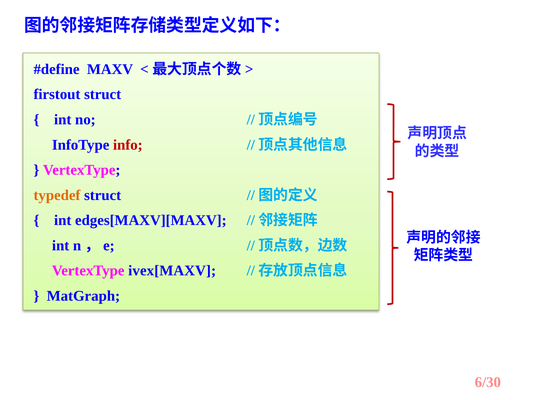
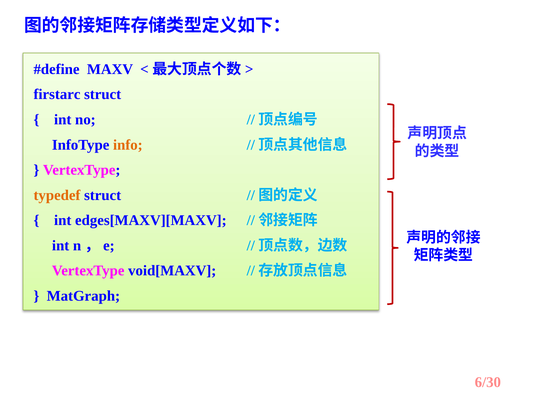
firstout: firstout -> firstarc (57, 94)
info colour: red -> orange (128, 145)
ivex[MAXV: ivex[MAXV -> void[MAXV (172, 271)
